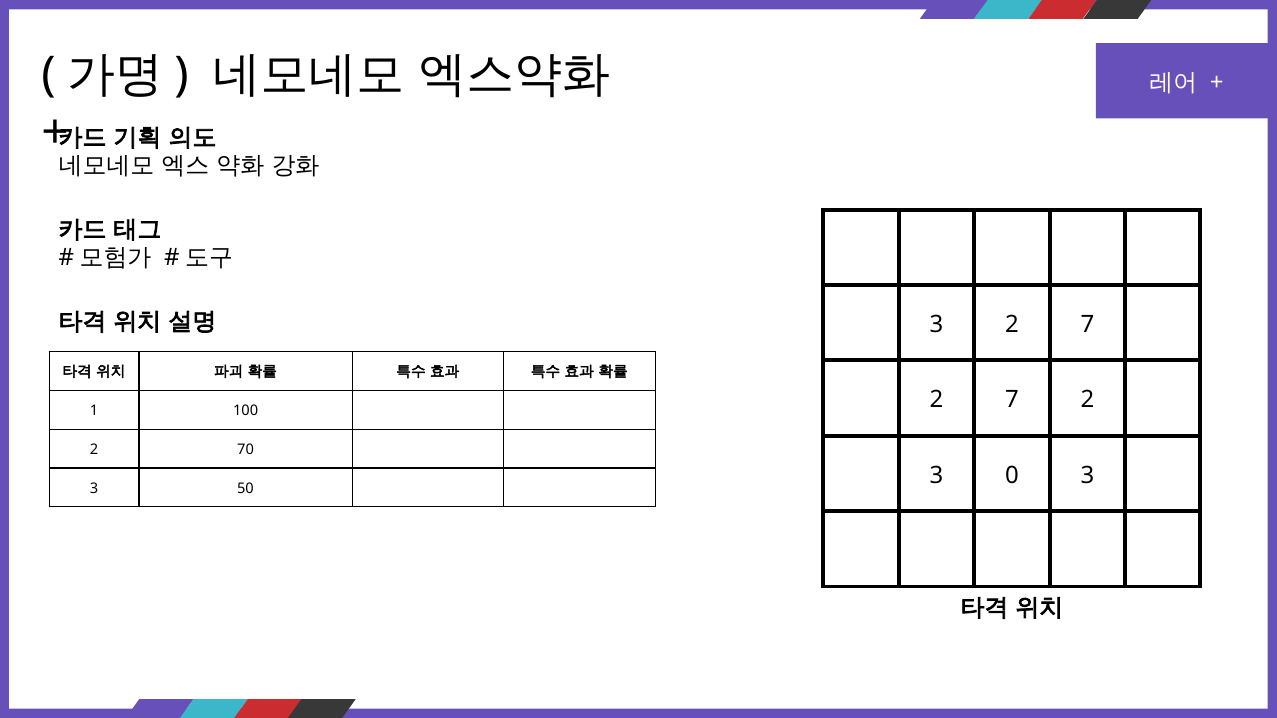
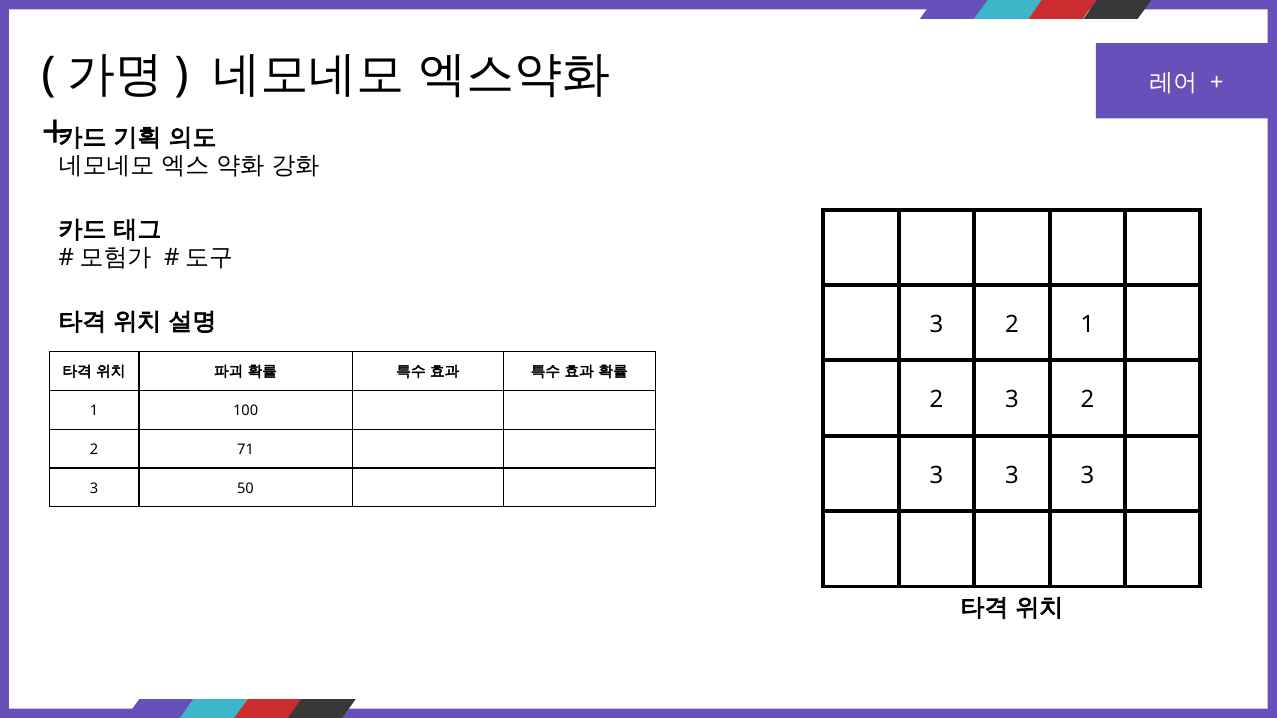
3 2 7: 7 -> 1 (1087, 325)
7: 7 -> 3 (1012, 400)
70: 70 -> 71 (246, 450)
0: 0 -> 3 (1012, 475)
